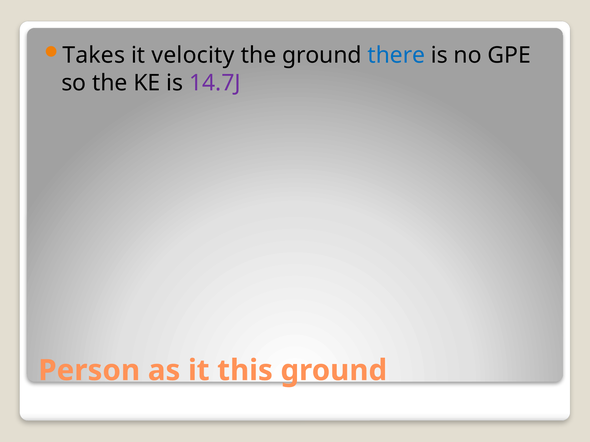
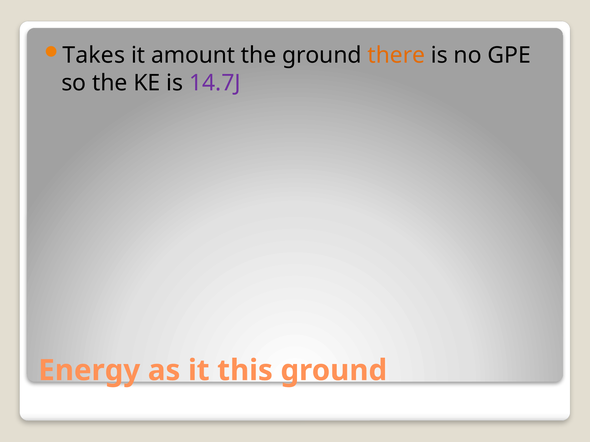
velocity: velocity -> amount (193, 55)
there colour: blue -> orange (396, 55)
Person: Person -> Energy (89, 371)
